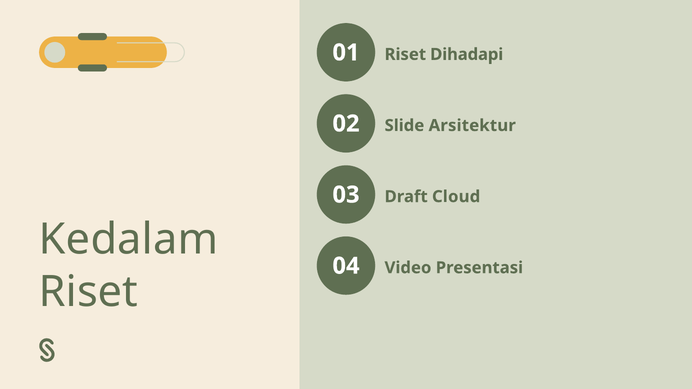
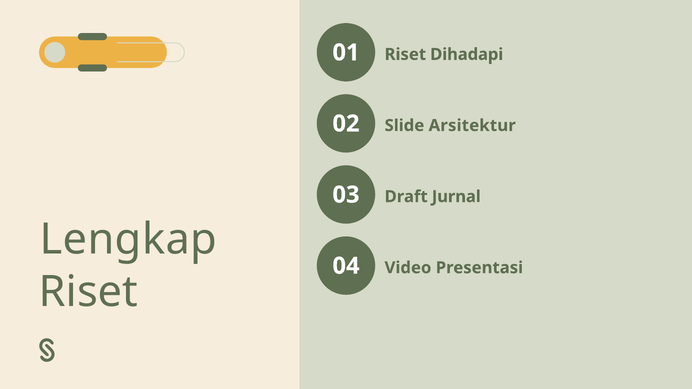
Cloud: Cloud -> Jurnal (456, 197)
Kedalam: Kedalam -> Lengkap (128, 239)
